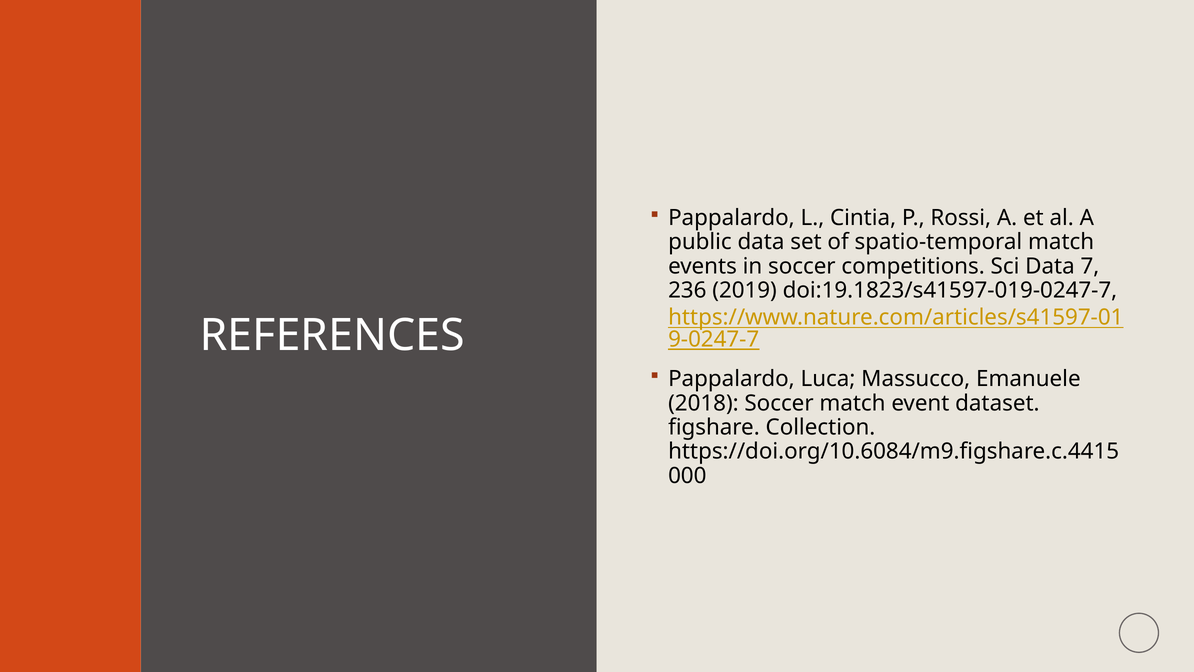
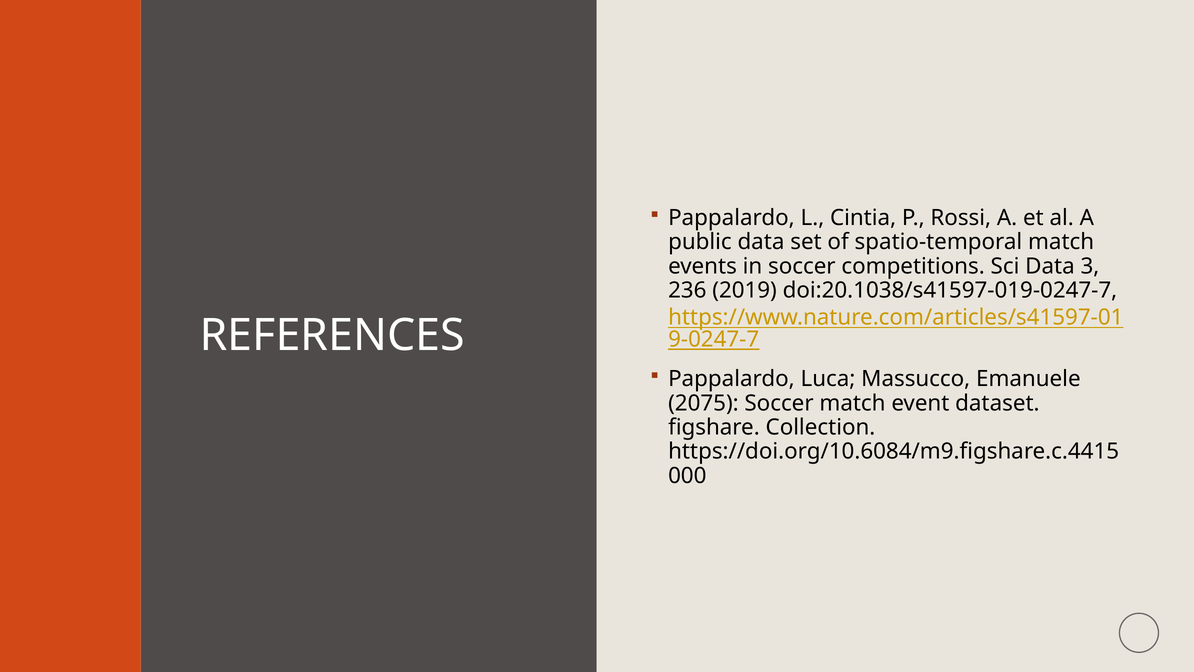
7: 7 -> 3 (1090, 266)
doi:19.1823/s41597-019-0247-7: doi:19.1823/s41597-019-0247-7 -> doi:20.1038/s41597-019-0247-7 (950, 290)
2018: 2018 -> 2075 (703, 403)
